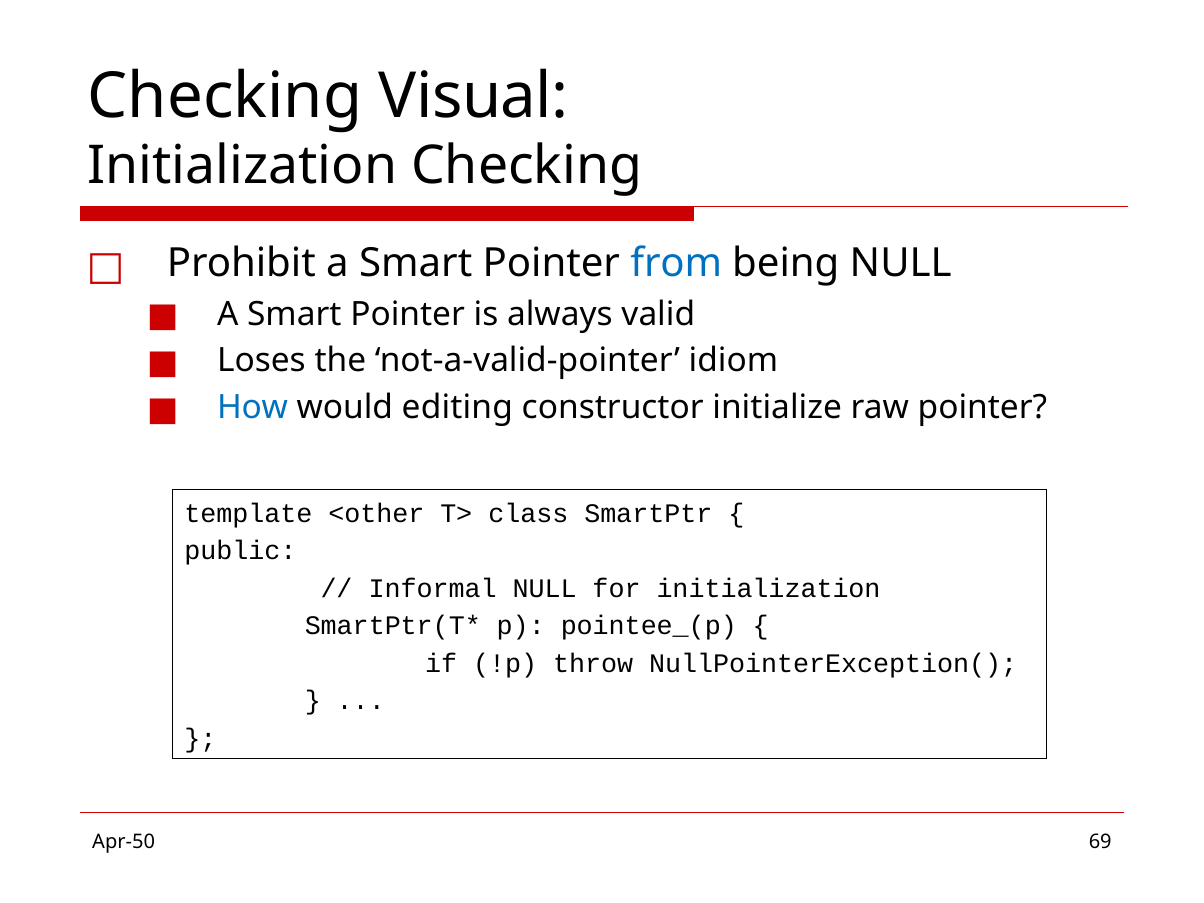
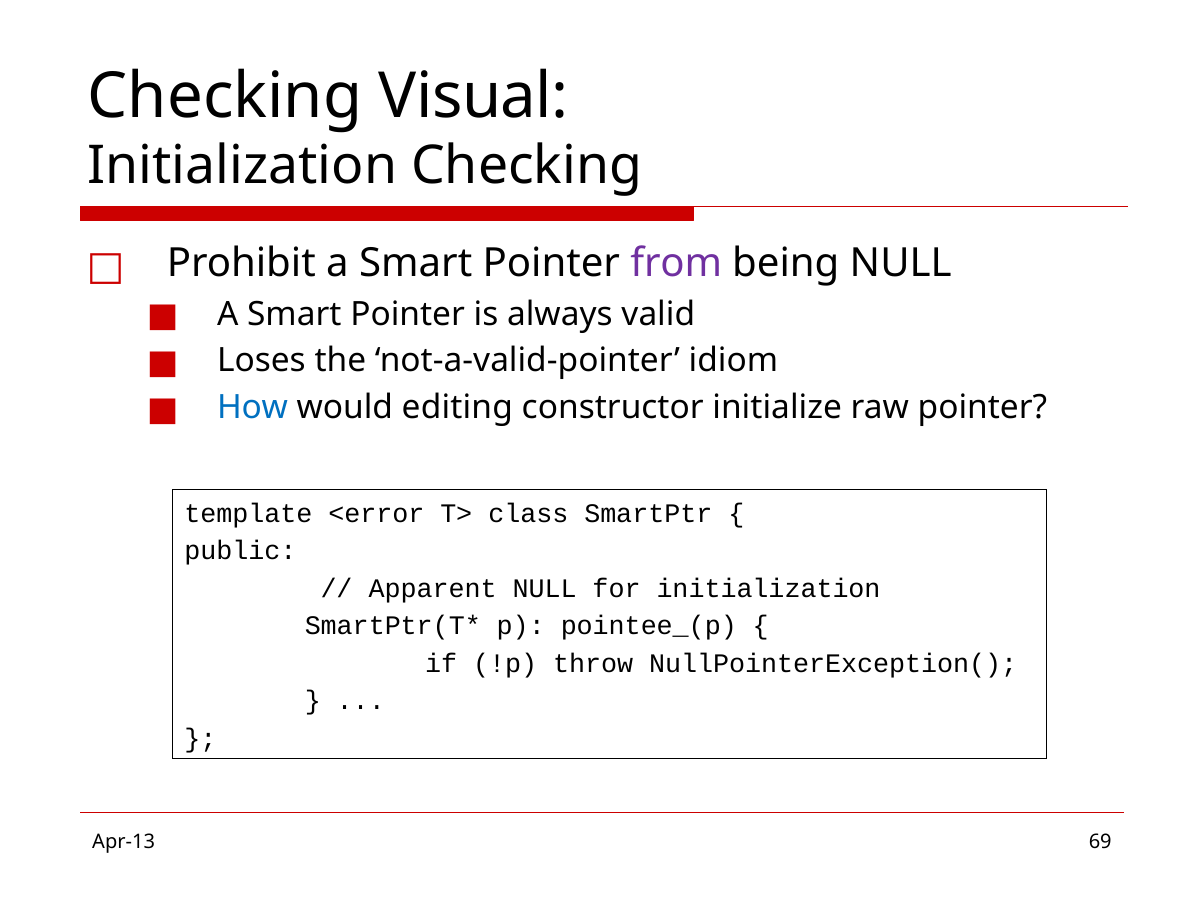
from colour: blue -> purple (676, 264)
<other: <other -> <error (376, 513)
Informal: Informal -> Apparent (433, 588)
Apr-50: Apr-50 -> Apr-13 (124, 842)
